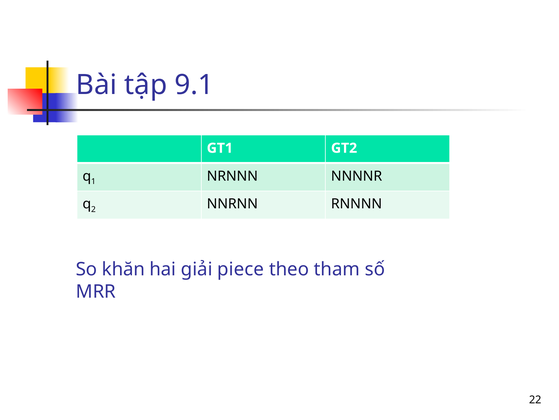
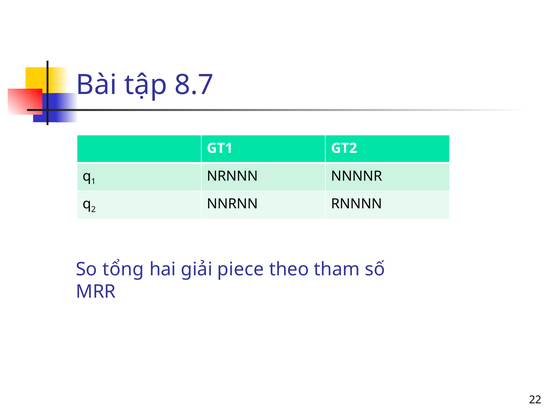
9.1: 9.1 -> 8.7 (194, 85)
khăn: khăn -> tổng (123, 269)
